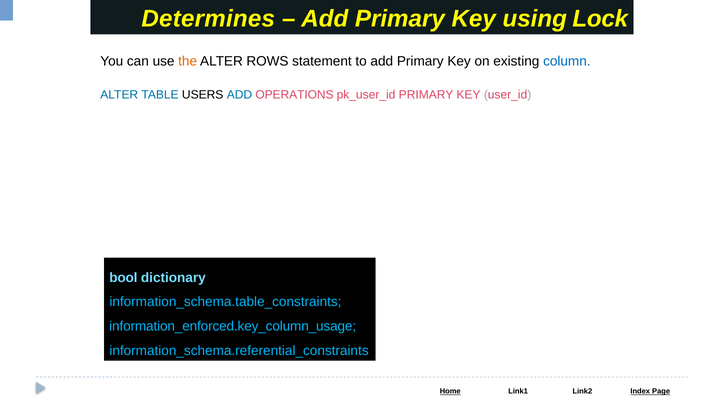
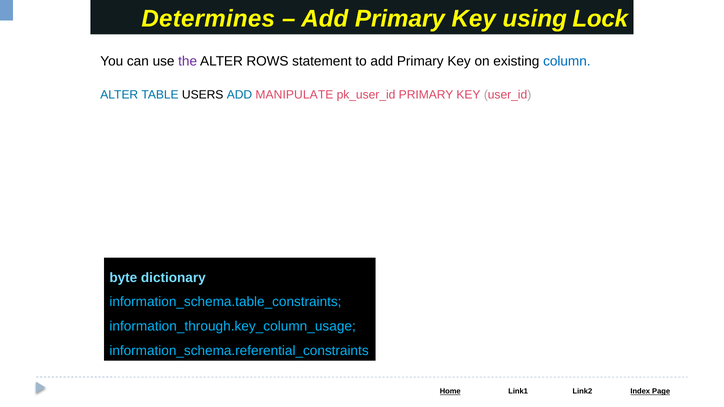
the colour: orange -> purple (188, 62)
OPERATIONS: OPERATIONS -> MANIPULATE (294, 95)
bool: bool -> byte (123, 278)
information_enforced.key_column_usage: information_enforced.key_column_usage -> information_through.key_column_usage (233, 327)
